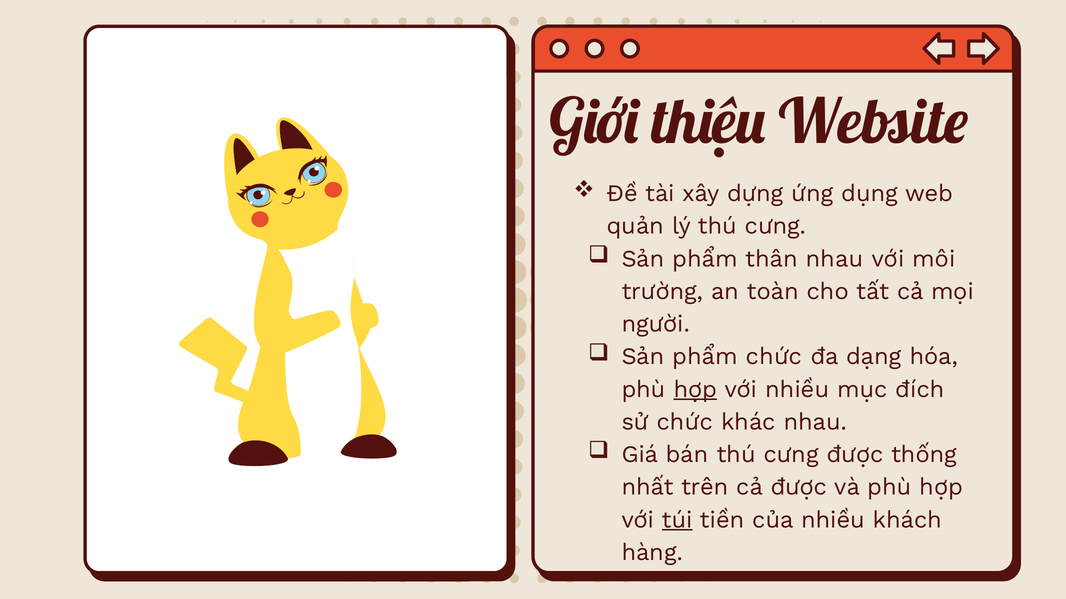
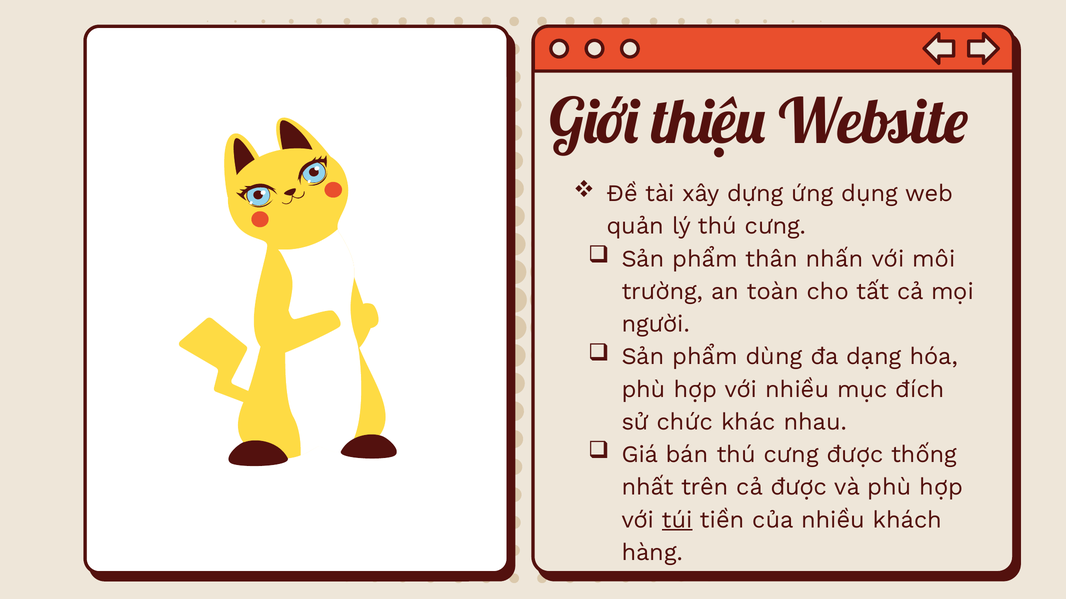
thân nhau: nhau -> nhấn (835, 259)
phẩm chức: chức -> dùng (774, 357)
hợp underline: present -> none (695, 390)
